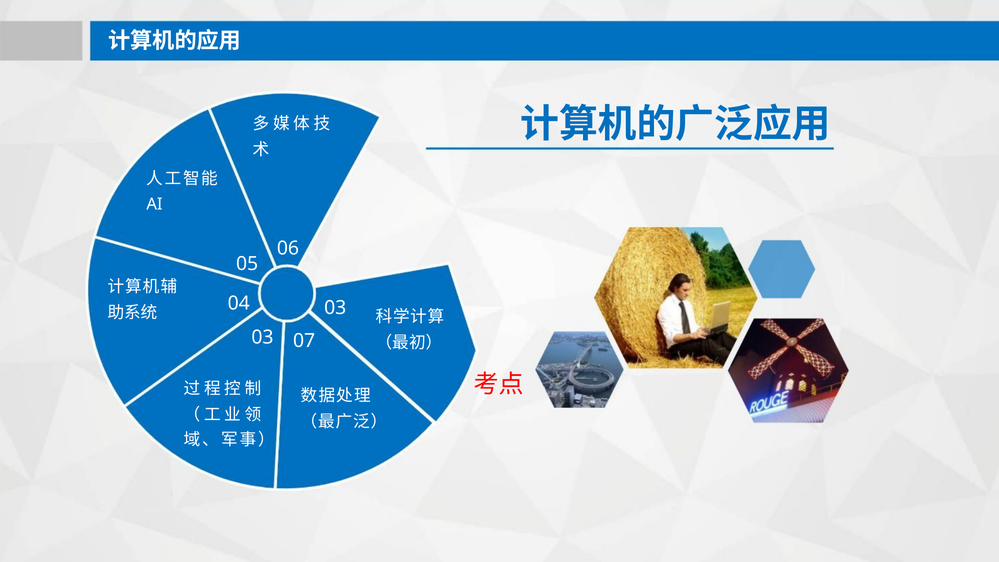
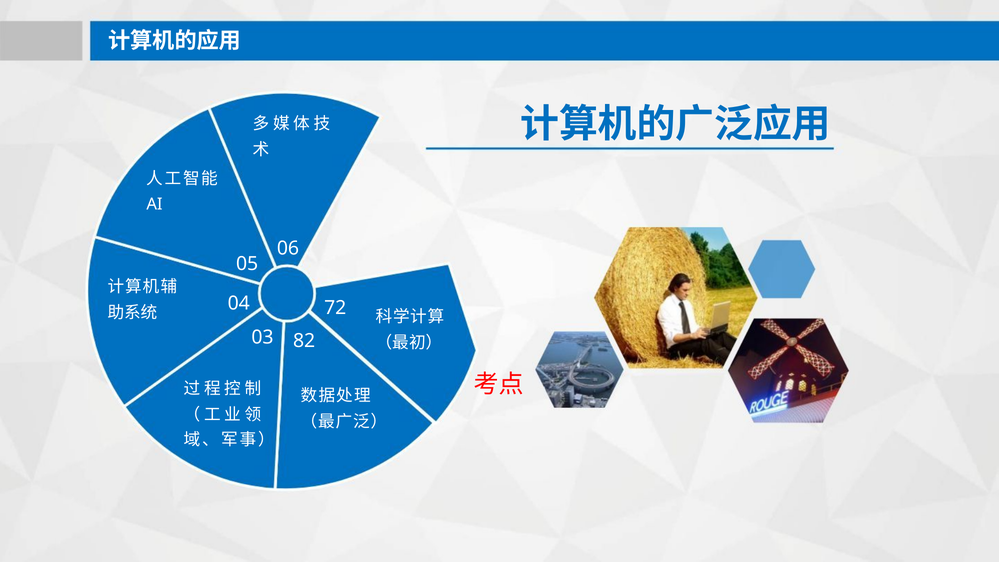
03: 03 -> 72 (335, 308)
07: 07 -> 82 (304, 341)
